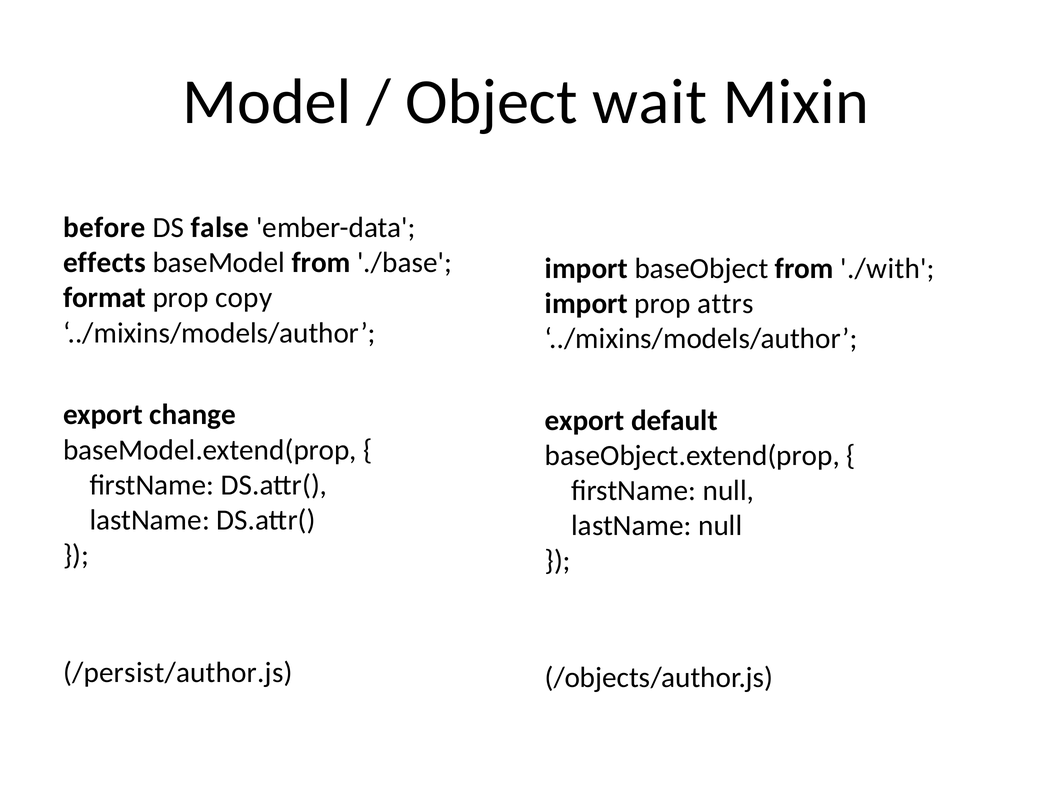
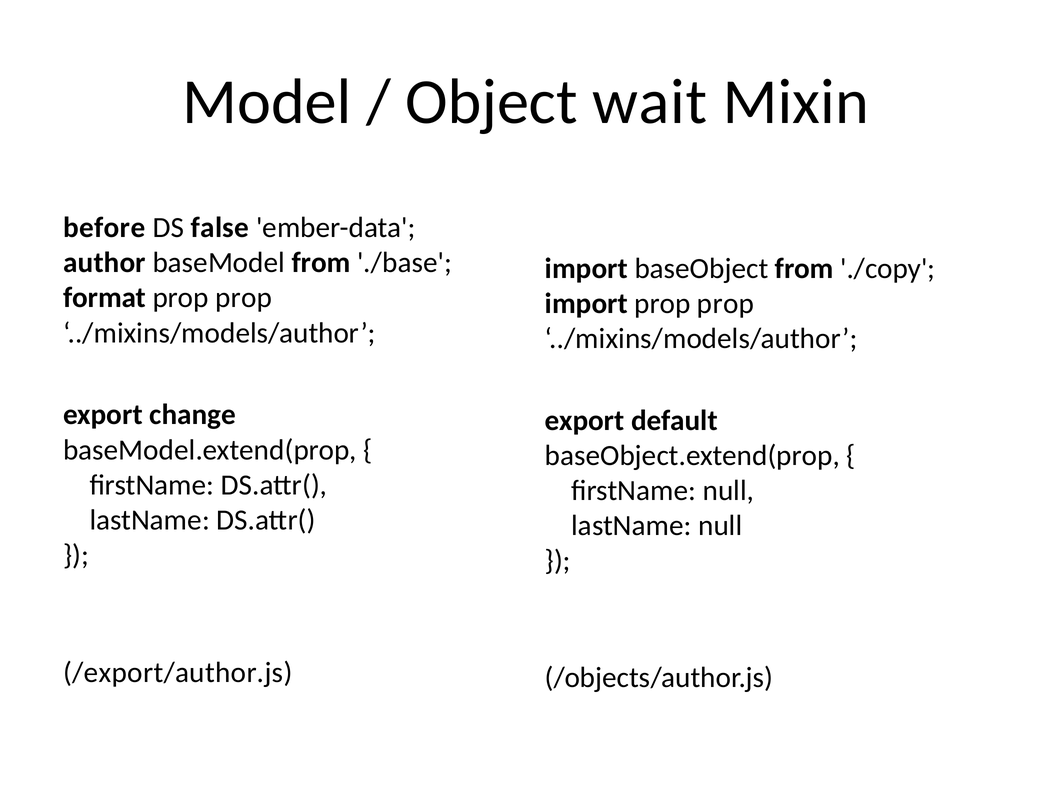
effects: effects -> author (104, 263)
./with: ./with -> ./copy (888, 268)
copy: copy -> prop (244, 298)
import prop attrs: attrs -> prop (726, 304)
/persist/author.js: /persist/author.js -> /export/author.js (178, 672)
